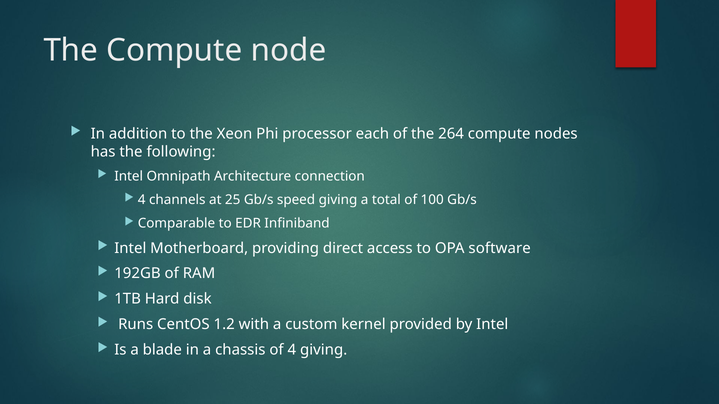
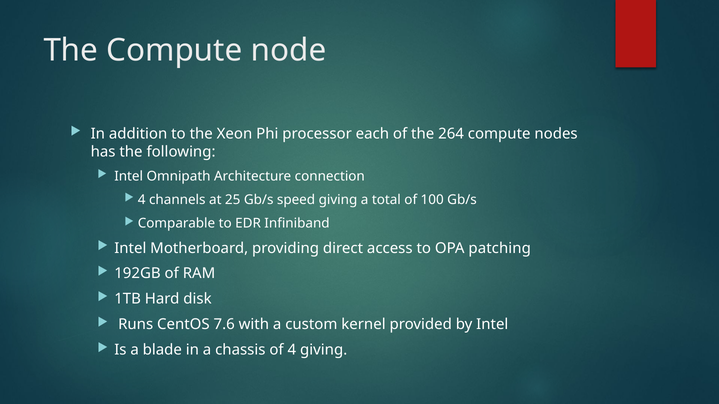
software: software -> patching (500, 248)
1.2: 1.2 -> 7.6 (224, 325)
